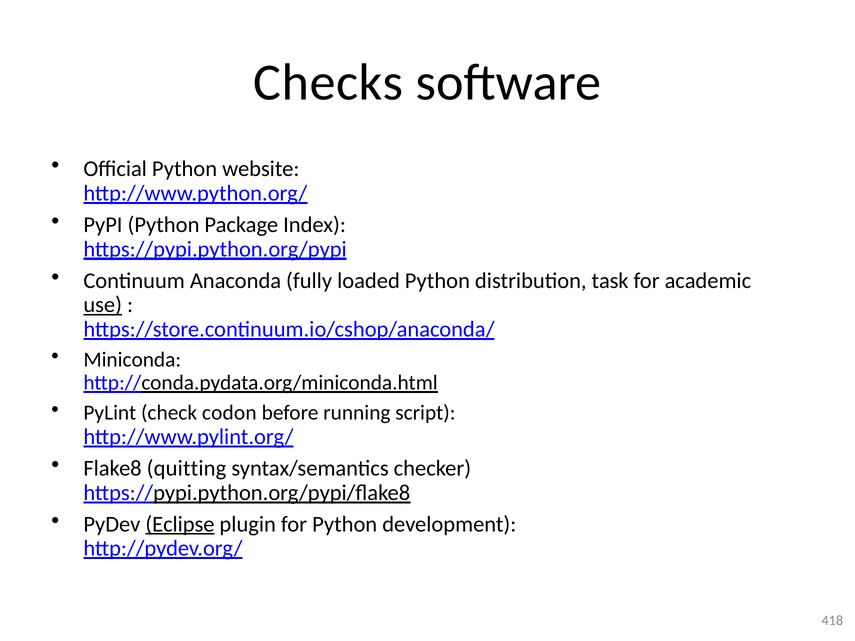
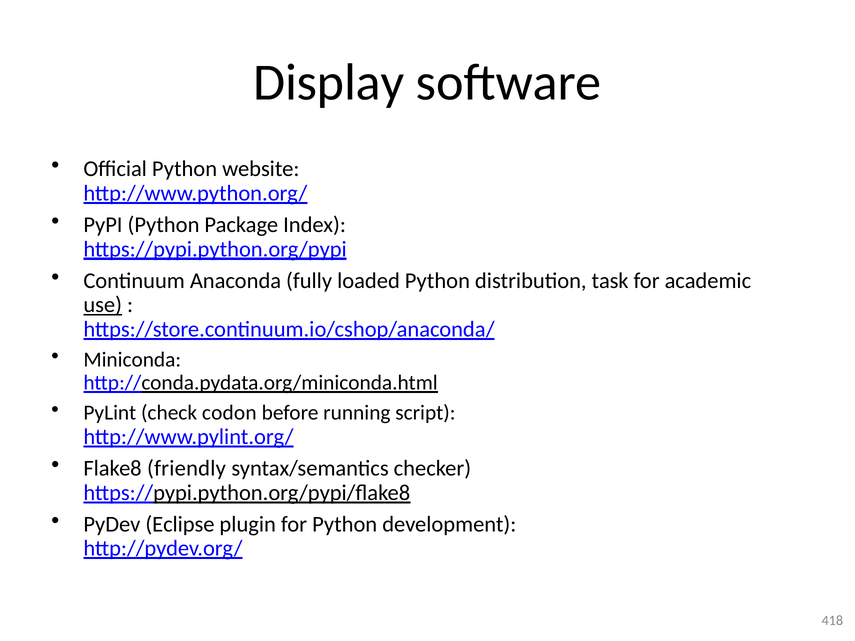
Checks: Checks -> Display (329, 83)
quitting: quitting -> friendly (186, 468)
Eclipse underline: present -> none (180, 524)
